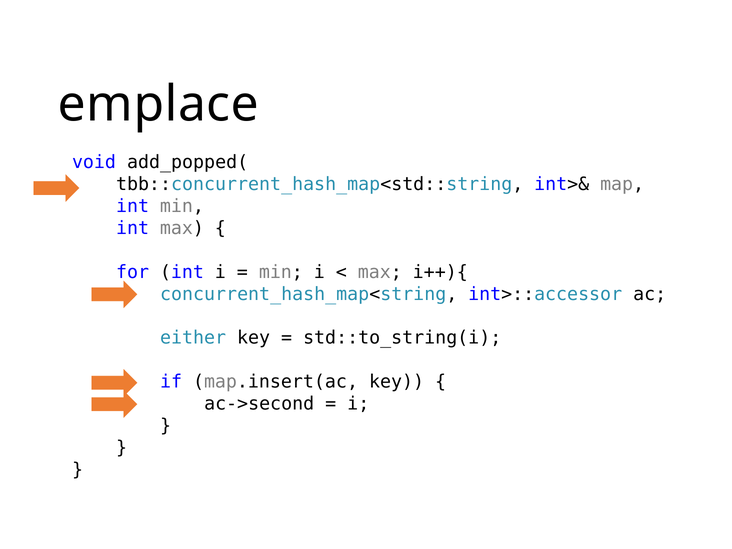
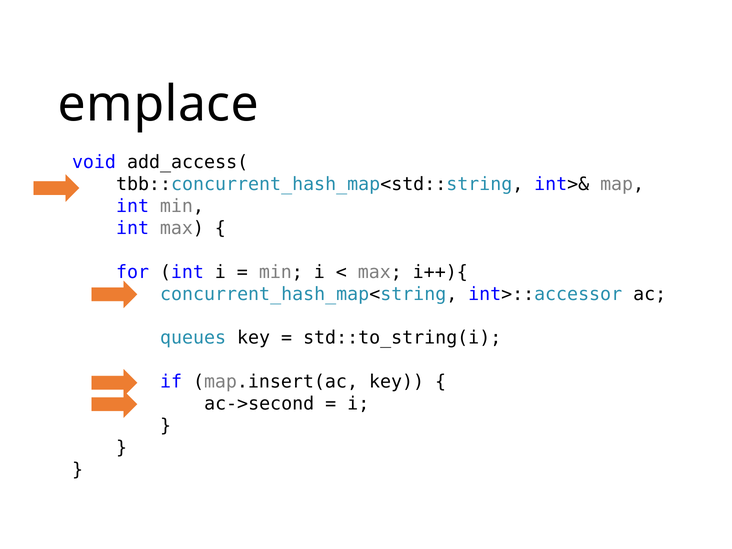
add_popped(: add_popped( -> add_access( (188, 162)
either: either -> queues (193, 338)
